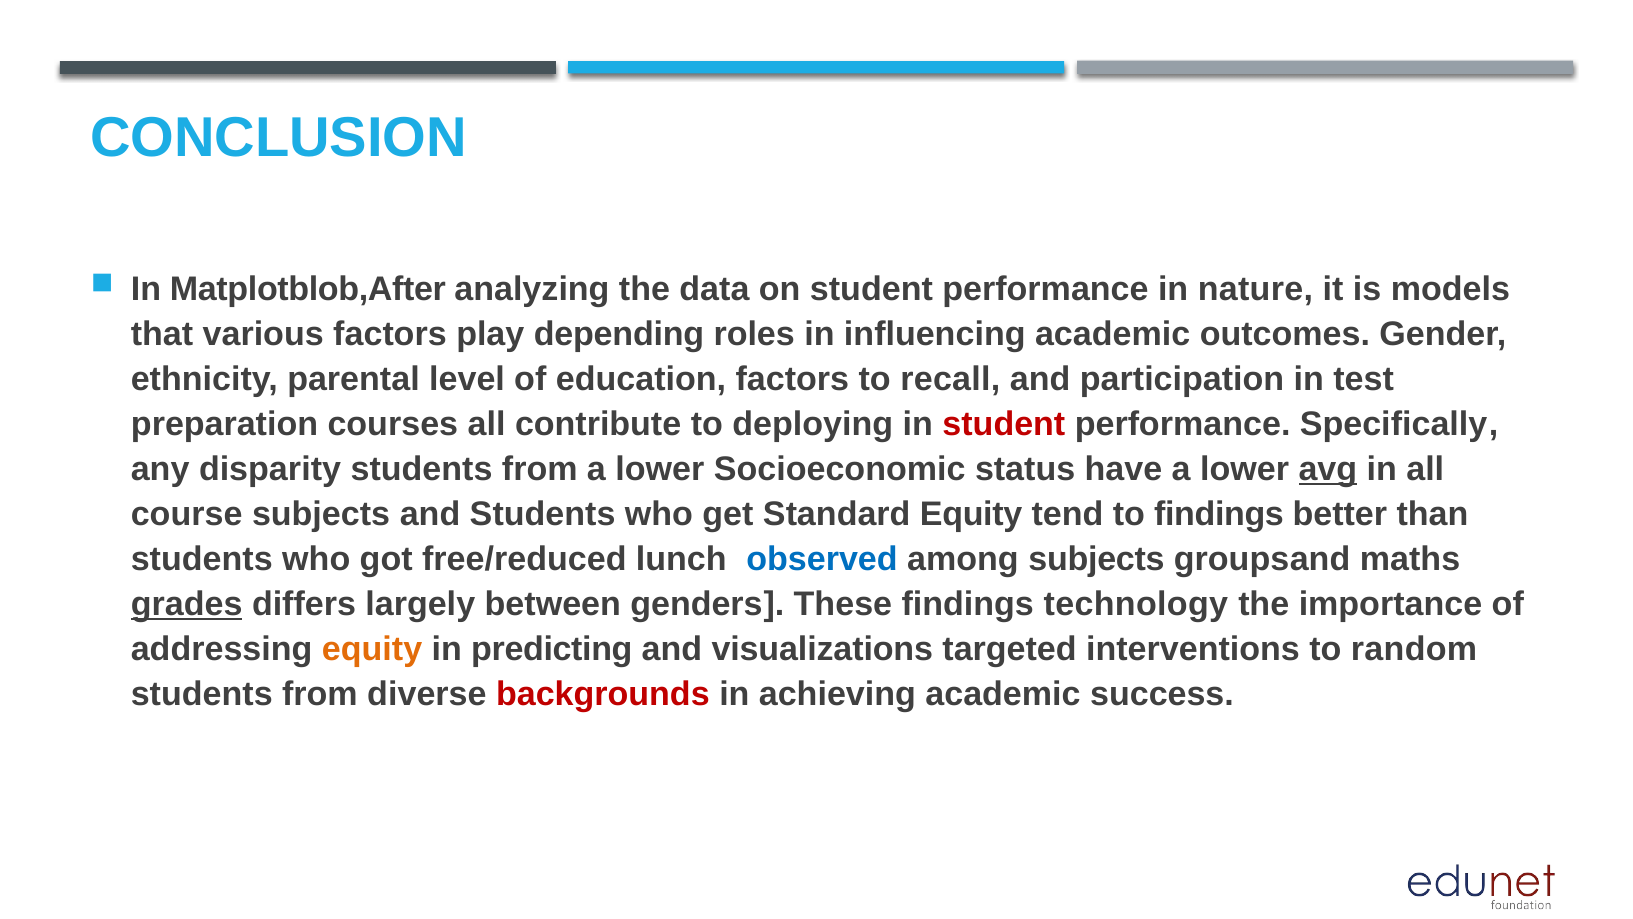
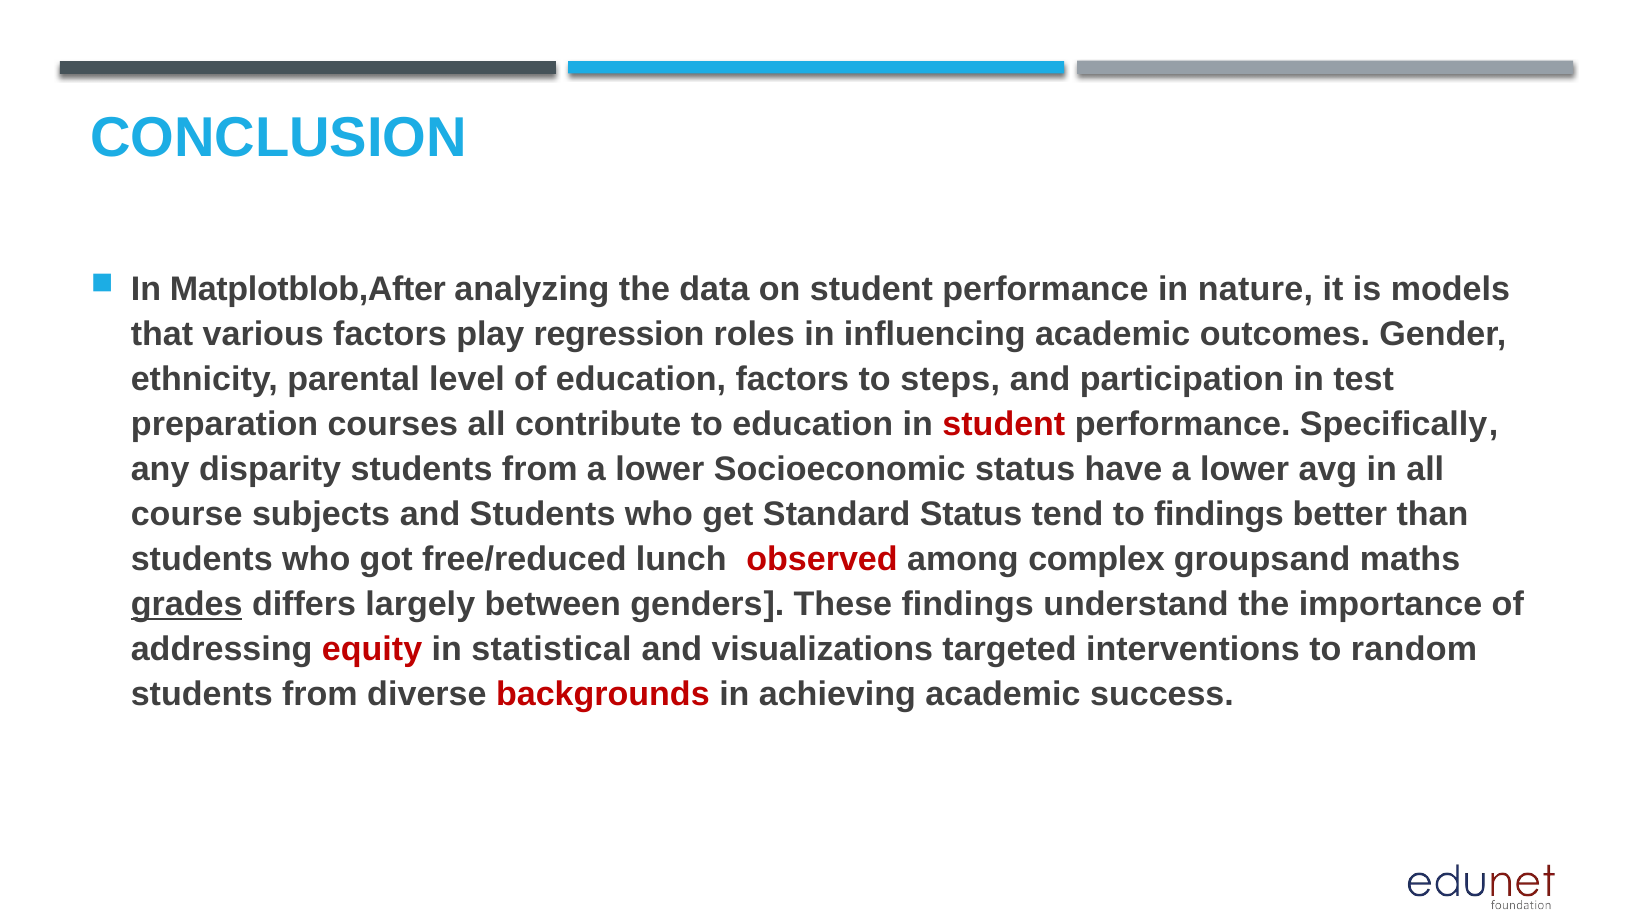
depending: depending -> regression (619, 334)
recall: recall -> steps (950, 379)
to deploying: deploying -> education (813, 424)
avg underline: present -> none (1328, 469)
Standard Equity: Equity -> Status (971, 514)
observed colour: blue -> red (822, 559)
among subjects: subjects -> complex (1097, 559)
technology: technology -> understand (1136, 604)
equity colour: orange -> red (372, 649)
predicting: predicting -> statistical (552, 649)
